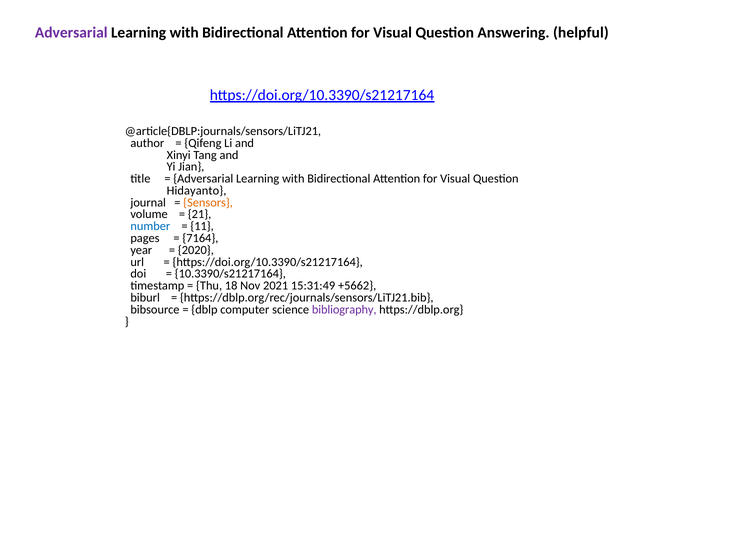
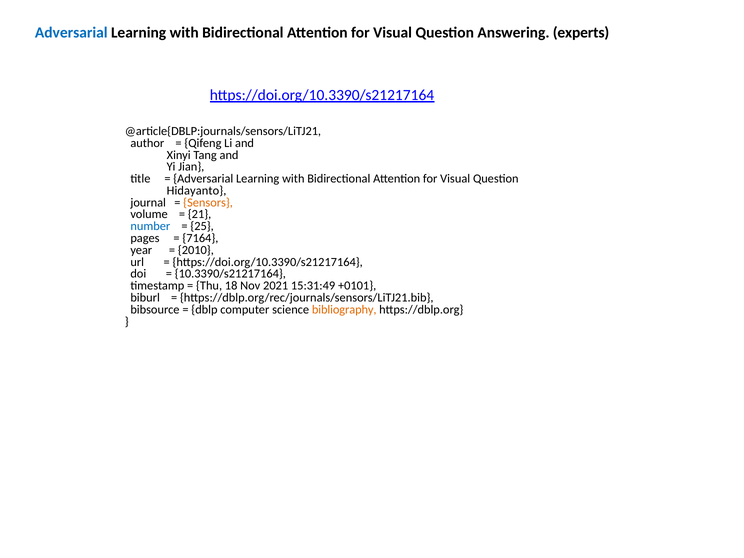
Adversarial colour: purple -> blue (71, 33)
helpful: helpful -> experts (581, 33)
11: 11 -> 25 (202, 226)
2020: 2020 -> 2010 (196, 250)
+5662: +5662 -> +0101 (357, 286)
bibliography colour: purple -> orange (344, 310)
